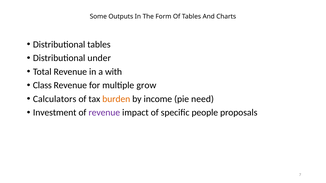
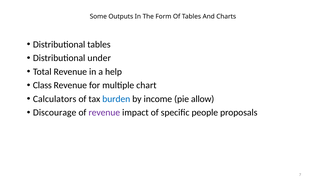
with: with -> help (113, 72)
grow: grow -> chart (146, 85)
burden colour: orange -> blue (116, 99)
need: need -> allow (203, 99)
Investment: Investment -> Discourage (55, 113)
